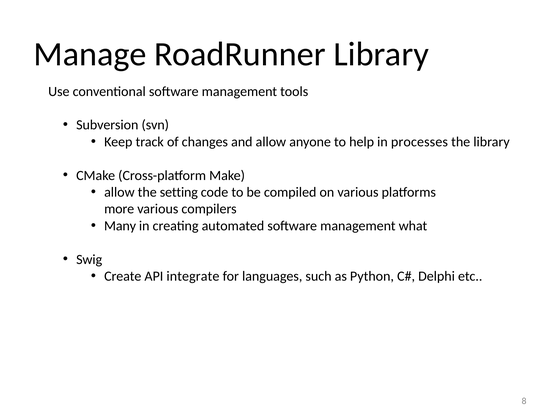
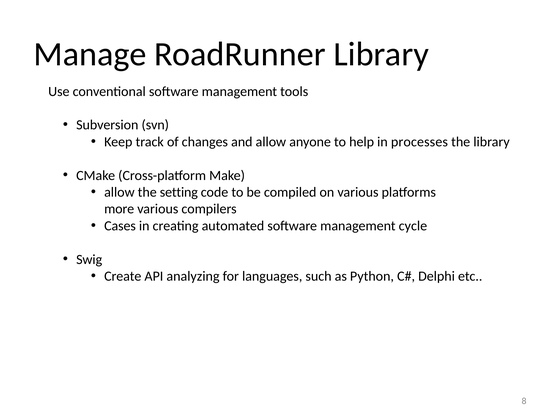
Many: Many -> Cases (120, 226)
what: what -> cycle (413, 226)
integrate: integrate -> analyzing (193, 276)
